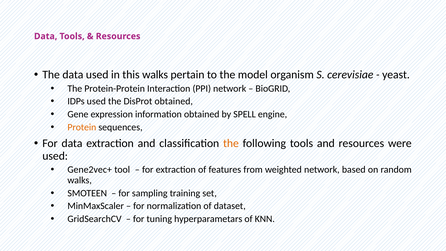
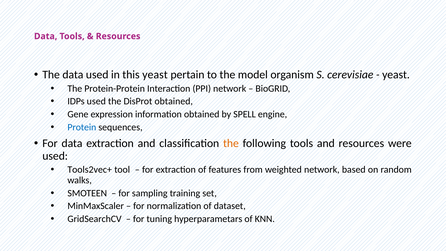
this walks: walks -> yeast (155, 75)
Protein colour: orange -> blue (82, 127)
Gene2vec+: Gene2vec+ -> Tools2vec+ (90, 170)
